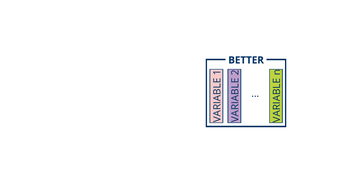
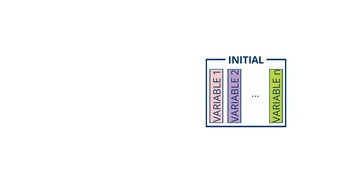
BETTER: BETTER -> INITIAL (246, 60)
